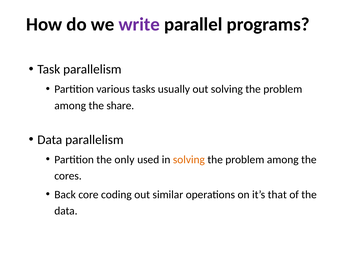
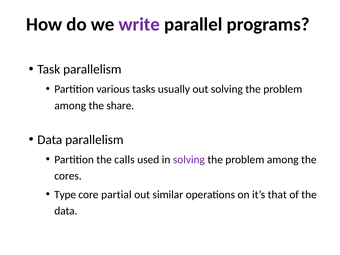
only: only -> calls (124, 160)
solving colour: orange -> purple (189, 160)
Back: Back -> Type (65, 195)
coding: coding -> partial (116, 195)
